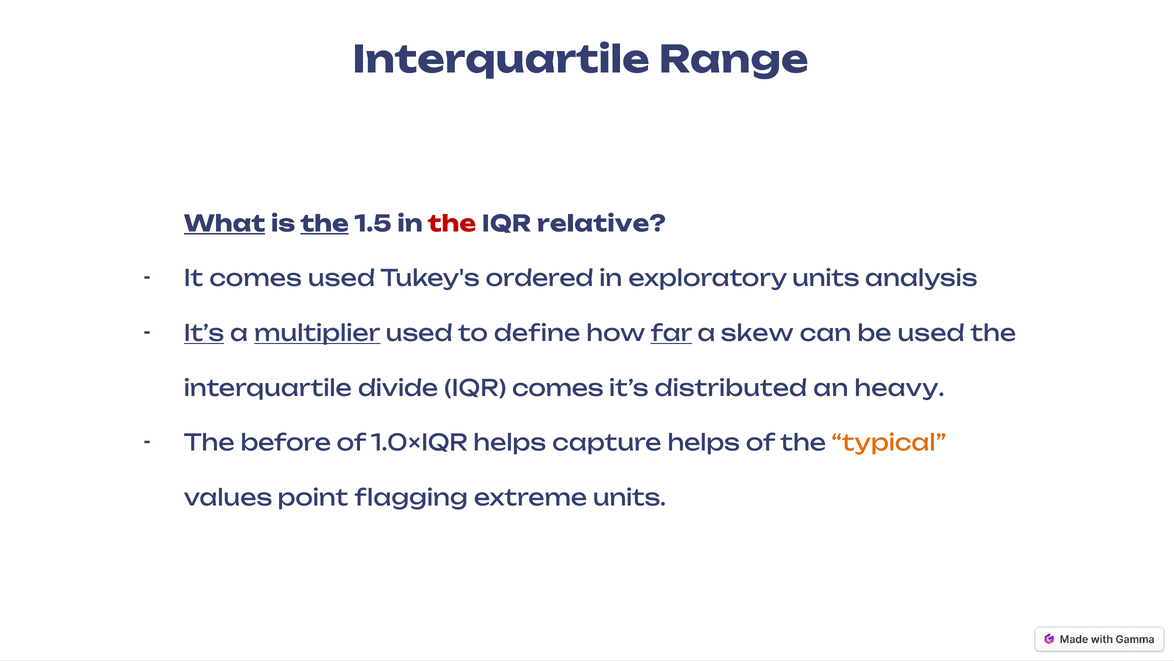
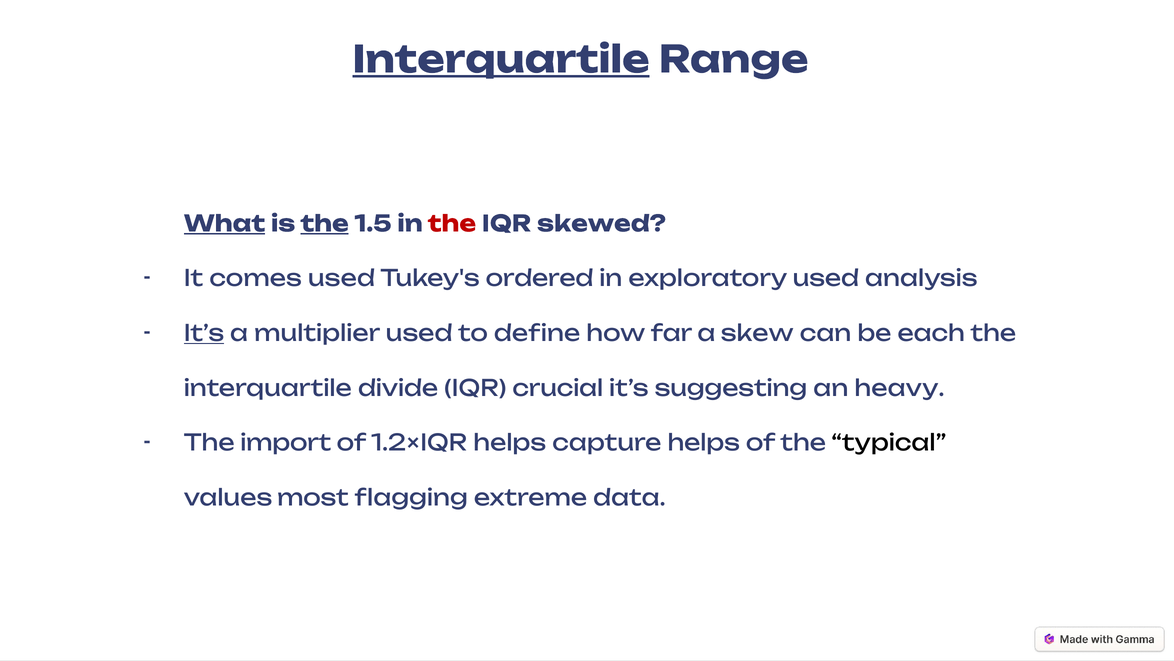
Interquartile underline: none -> present (501, 60)
relative: relative -> skewed (601, 224)
exploratory units: units -> used (826, 279)
multiplier underline: present -> none (317, 333)
far underline: present -> none (671, 333)
be used: used -> each (931, 333)
IQR comes: comes -> crucial (558, 388)
distributed: distributed -> suggesting (731, 388)
before: before -> import (286, 443)
1.0×IQR: 1.0×IQR -> 1.2×IQR (419, 443)
typical colour: orange -> black (889, 443)
point: point -> most (313, 498)
extreme units: units -> data (629, 498)
